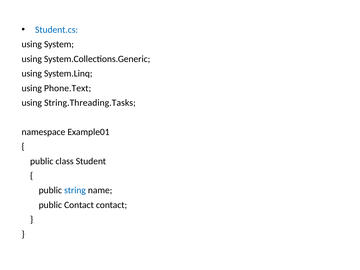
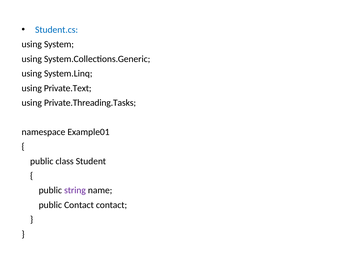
Phone.Text: Phone.Text -> Private.Text (68, 88)
String.Threading.Tasks: String.Threading.Tasks -> Private.Threading.Tasks (90, 103)
string colour: blue -> purple (75, 190)
